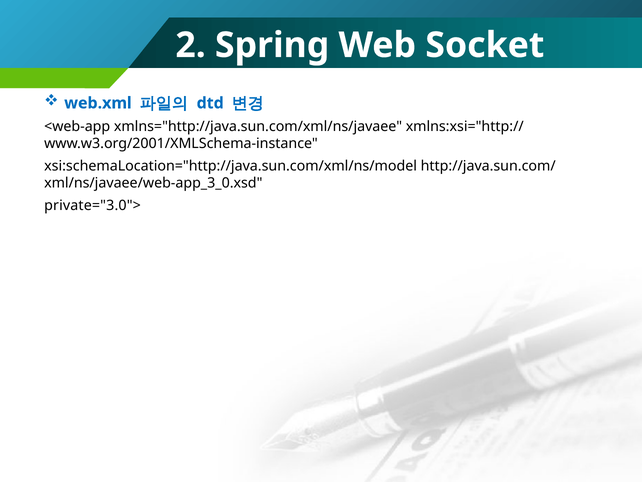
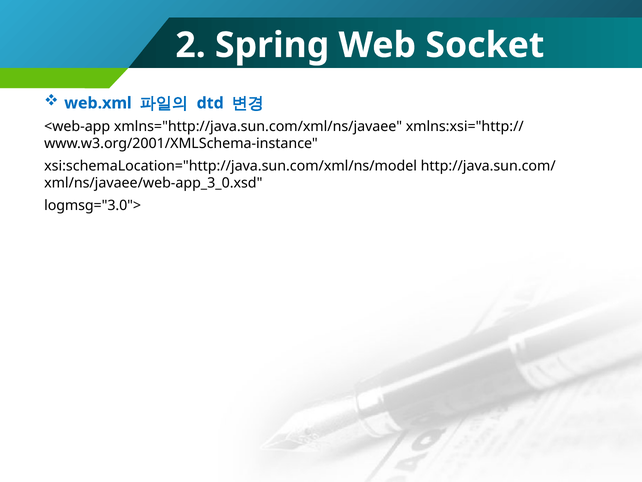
private="3.0">: private="3.0"> -> logmsg="3.0"> (93, 206)
